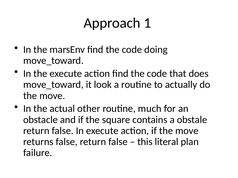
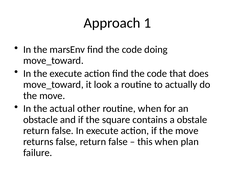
routine much: much -> when (150, 109)
this literal: literal -> when (167, 142)
